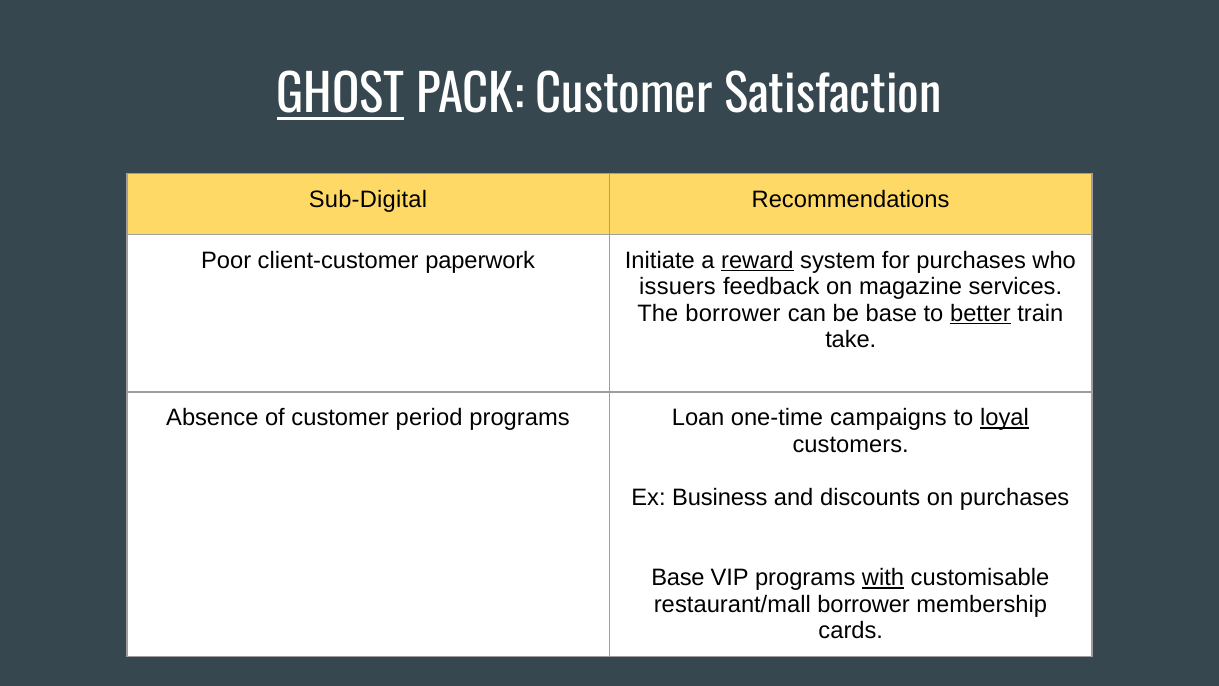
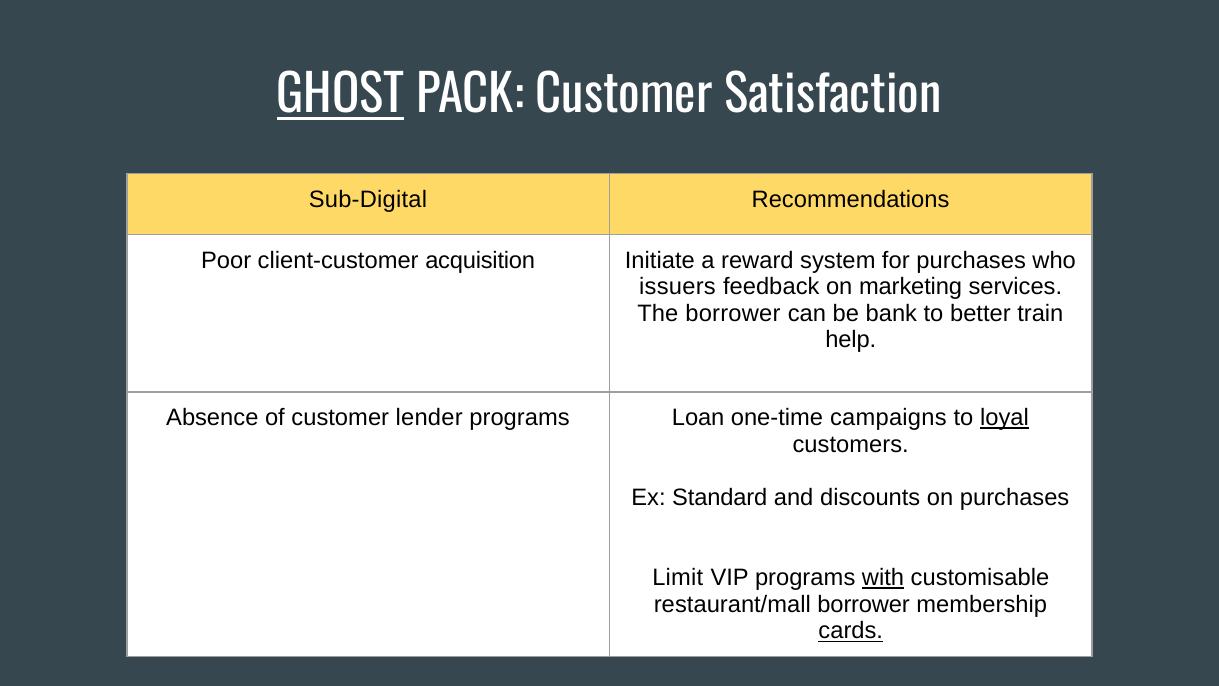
paperwork: paperwork -> acquisition (480, 260)
reward underline: present -> none (757, 260)
magazine: magazine -> marketing (911, 287)
be base: base -> bank (891, 313)
better underline: present -> none (980, 313)
take: take -> help (851, 340)
period: period -> lender (429, 418)
Business: Business -> Standard (720, 498)
Base: Base -> Limit (678, 577)
cards underline: none -> present (851, 631)
